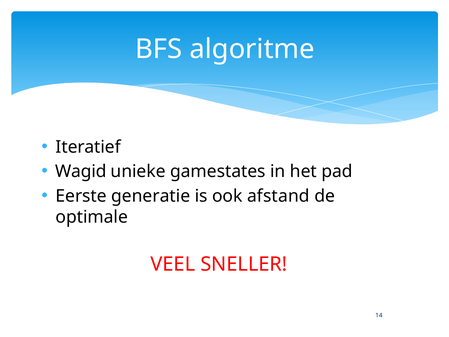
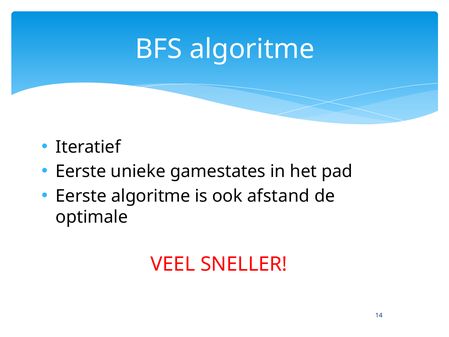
Wagid: Wagid -> Eerste (81, 171)
Eerste generatie: generatie -> algoritme (151, 196)
